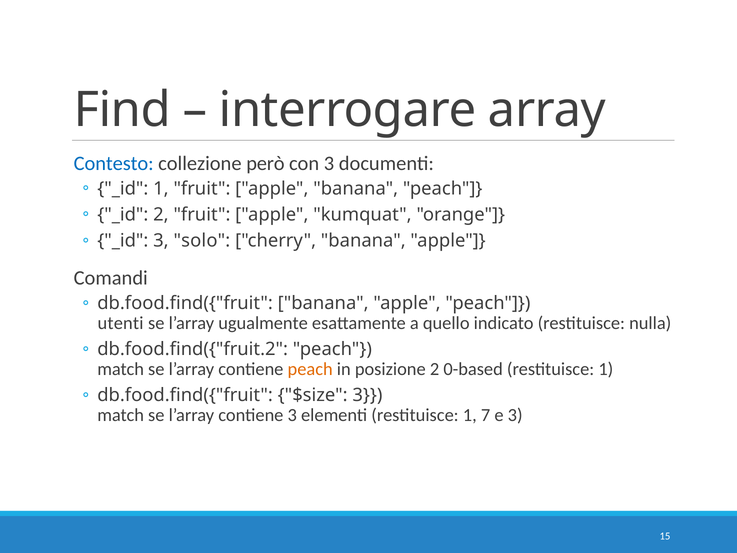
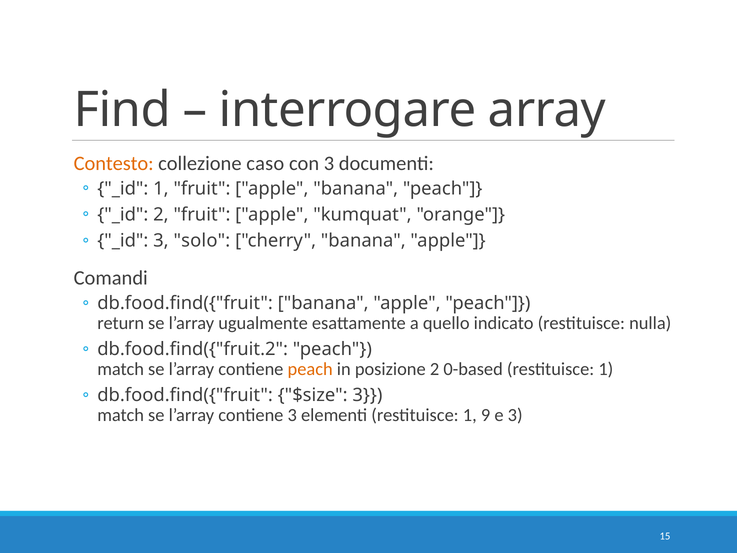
Contesto colour: blue -> orange (114, 163)
però: però -> caso (265, 163)
utenti: utenti -> return (121, 323)
7: 7 -> 9 (486, 415)
